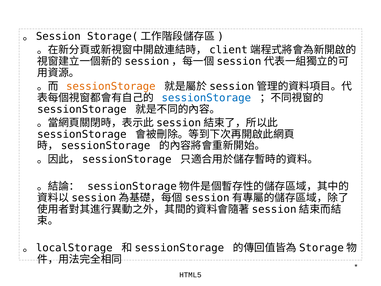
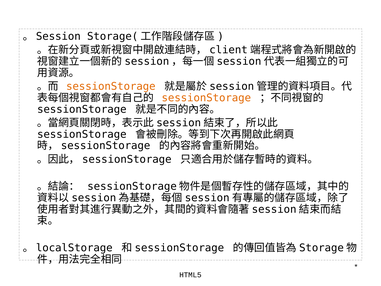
sessionStorage colour: blue -> orange (206, 98)
